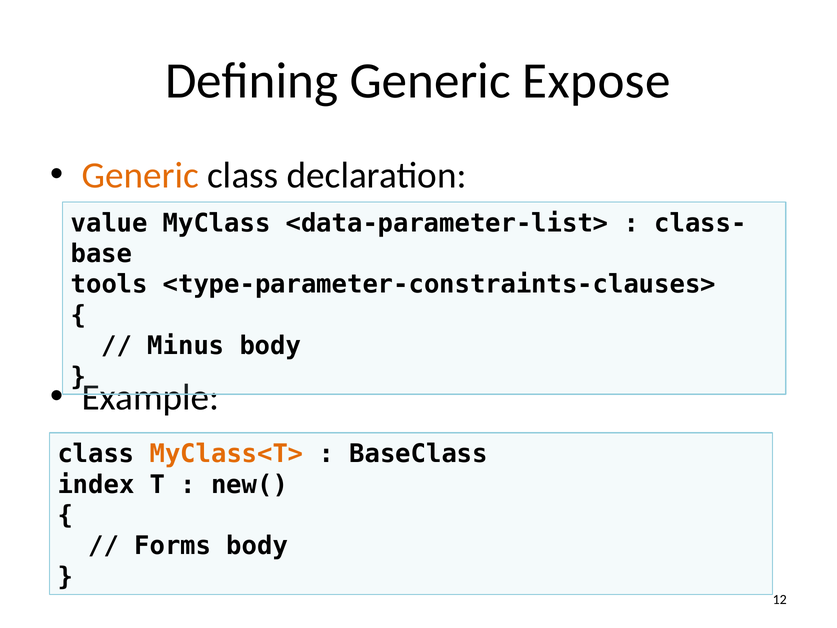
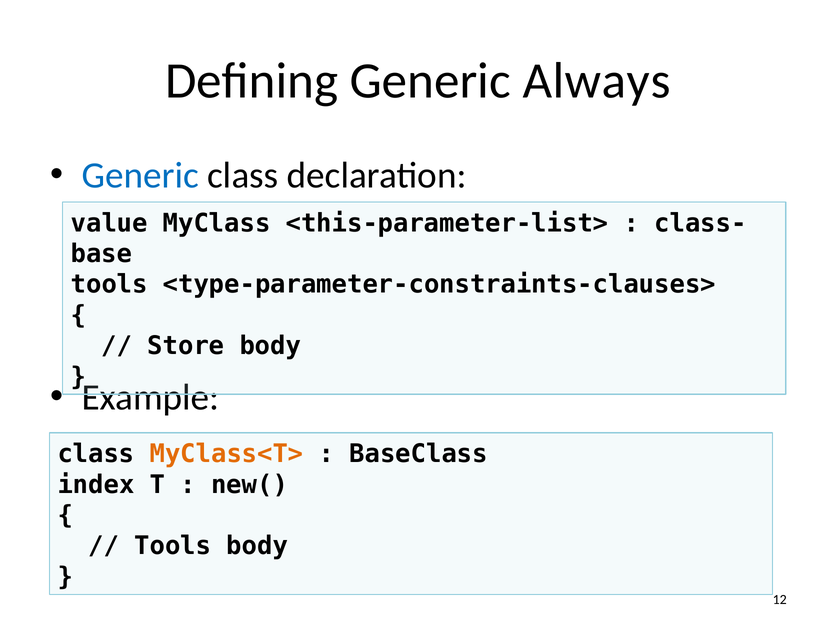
Expose: Expose -> Always (597, 81)
Generic colour: orange -> blue (140, 176)
<data-parameter-list>: <data-parameter-list> -> <this-parameter-list> (447, 223)
Minus: Minus -> Store (186, 346)
Forms: Forms -> Tools (173, 546)
